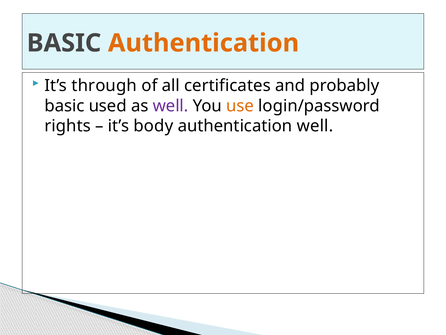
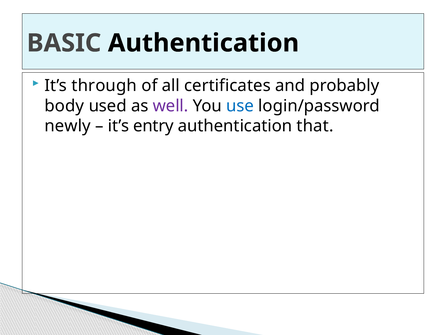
Authentication colour: orange -> black (203, 43)
basic: basic -> body (64, 106)
use colour: orange -> blue (240, 106)
rights: rights -> newly (68, 126)
body: body -> entry (153, 126)
authentication well: well -> that (315, 126)
